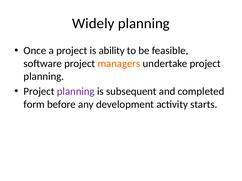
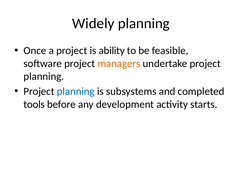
planning colour: purple -> blue (76, 92)
subsequent: subsequent -> subsystems (131, 92)
form: form -> tools (34, 105)
